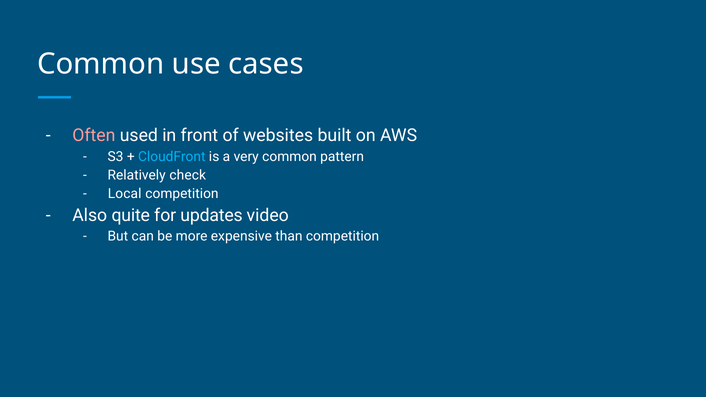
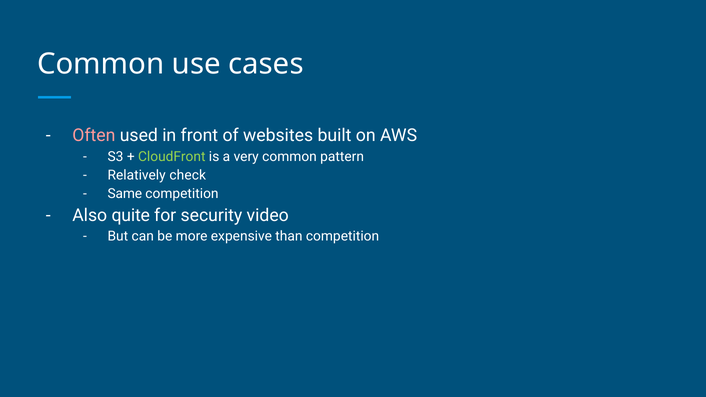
CloudFront colour: light blue -> light green (172, 157)
Local: Local -> Same (125, 194)
updates: updates -> security (211, 215)
